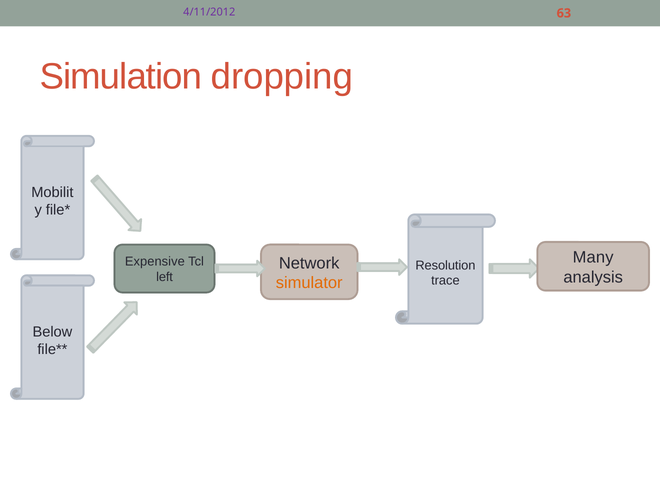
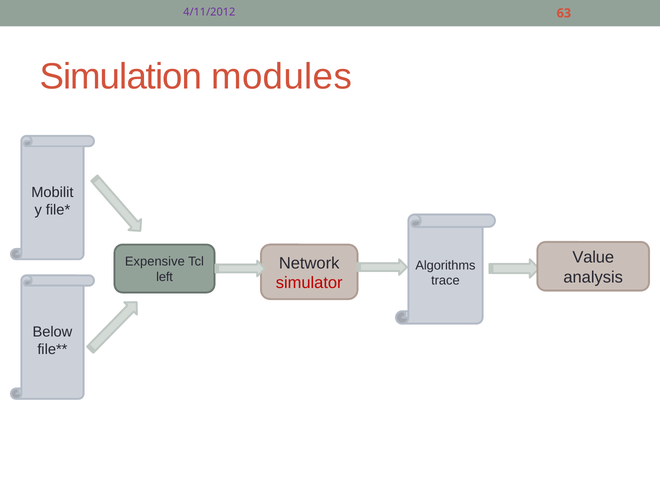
dropping: dropping -> modules (282, 77)
Many: Many -> Value (593, 257)
Resolution: Resolution -> Algorithms (445, 265)
simulator colour: orange -> red (309, 283)
